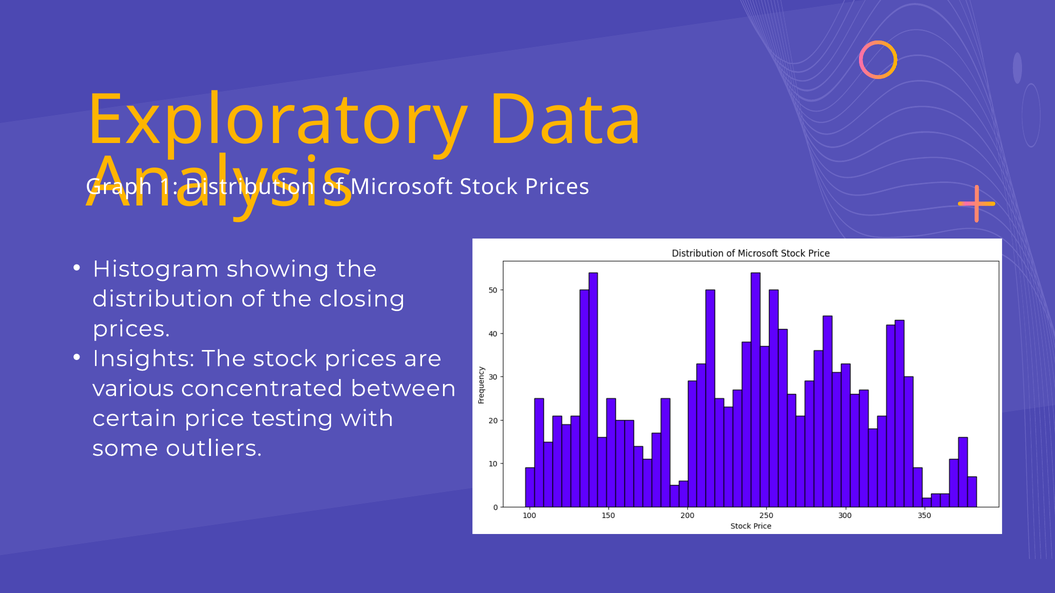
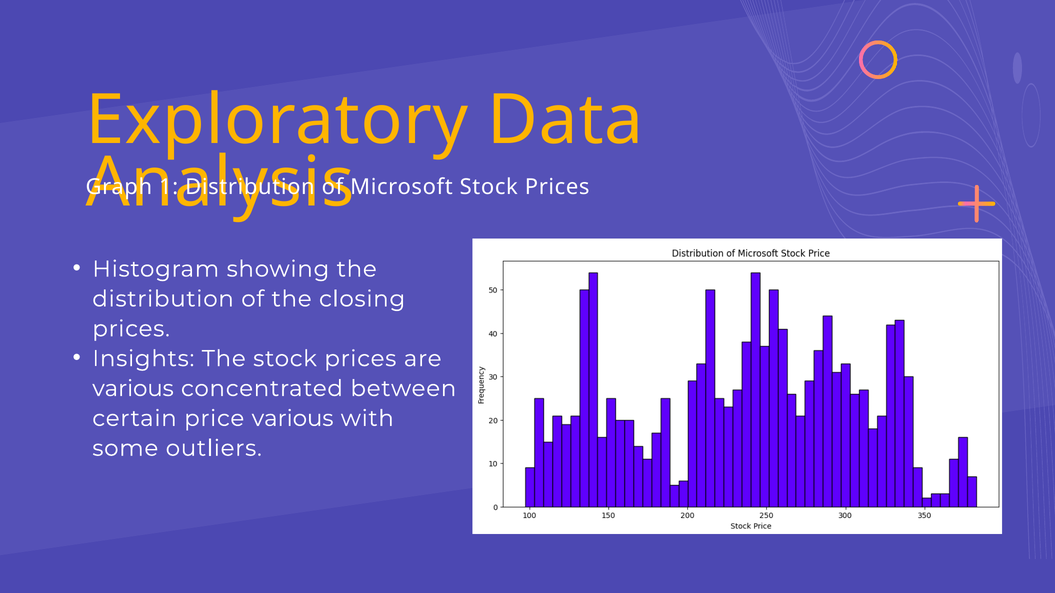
price testing: testing -> various (293, 419)
